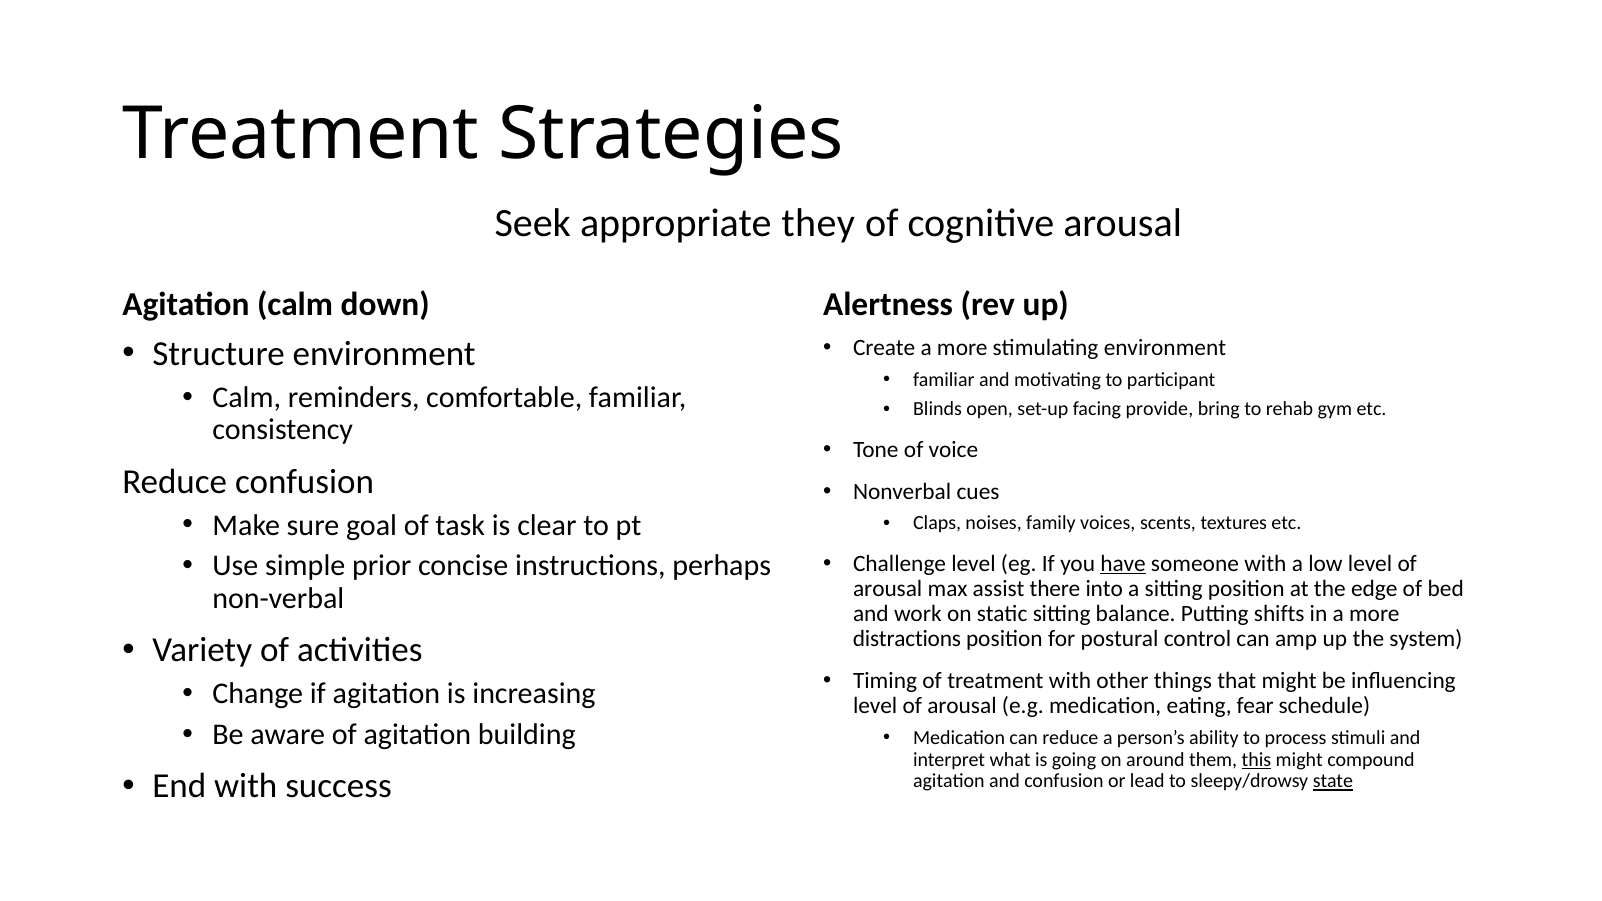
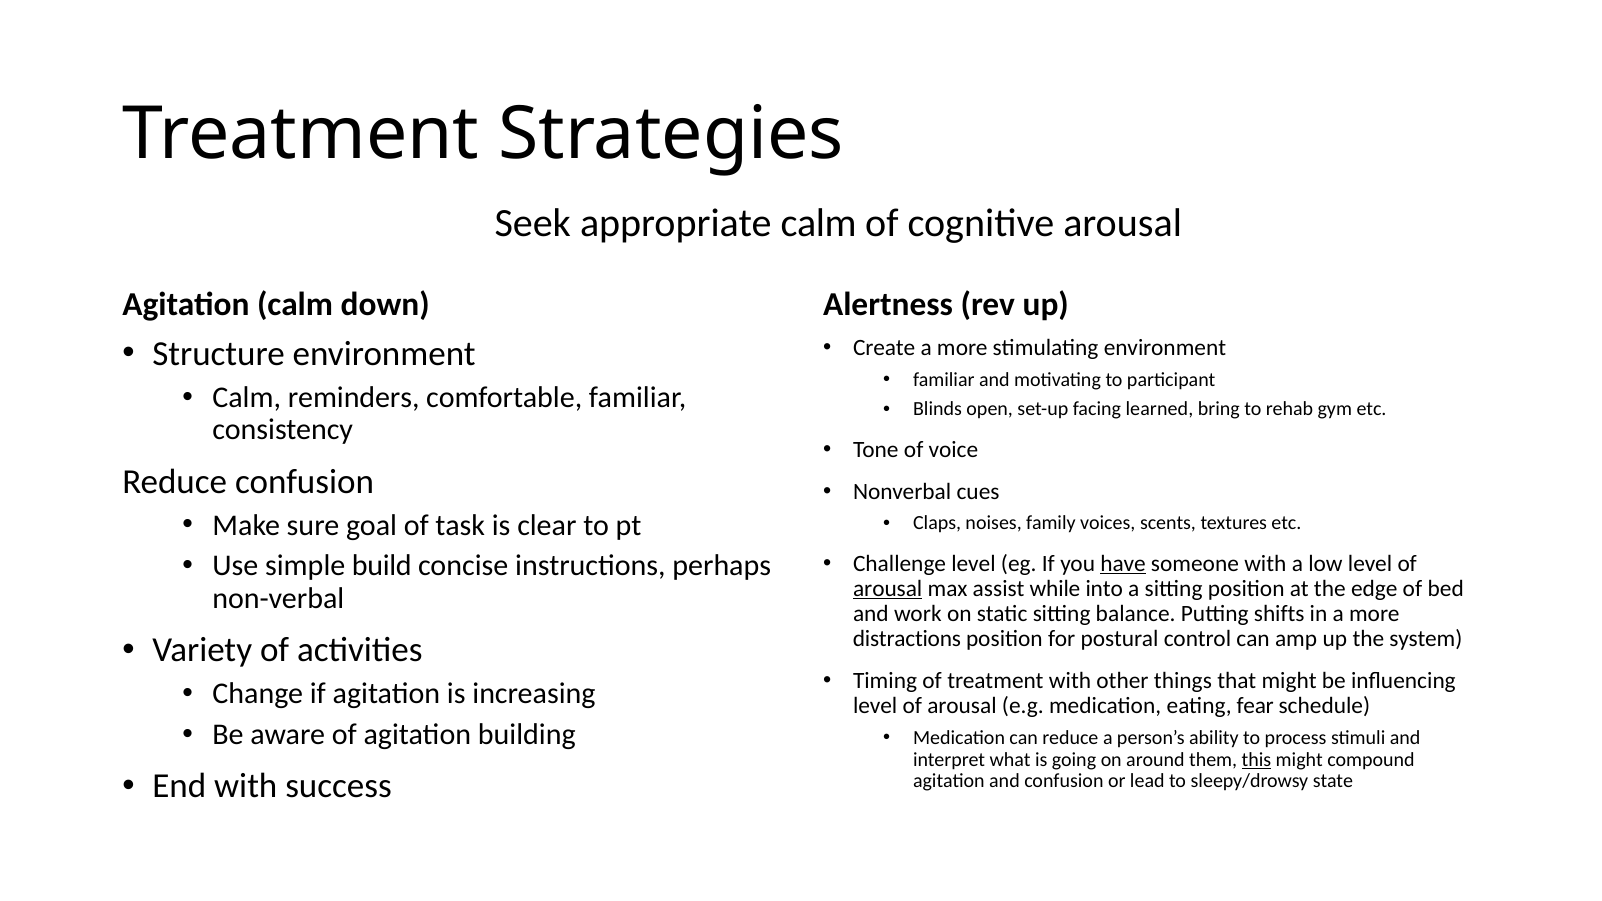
appropriate they: they -> calm (819, 223)
provide: provide -> learned (1159, 409)
prior: prior -> build (382, 566)
arousal underline: none -> present (888, 589)
there: there -> while (1055, 589)
state underline: present -> none (1333, 781)
